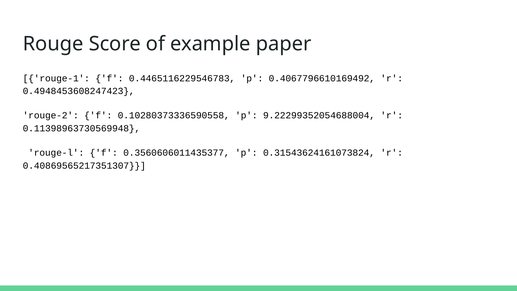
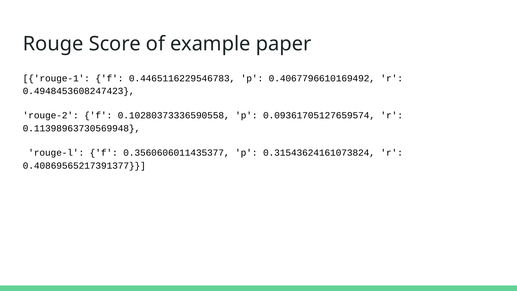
9.22299352054688004: 9.22299352054688004 -> 0.09361705127659574 (319, 116)
0.40869565217351307: 0.40869565217351307 -> 0.40869565217391377 (84, 166)
